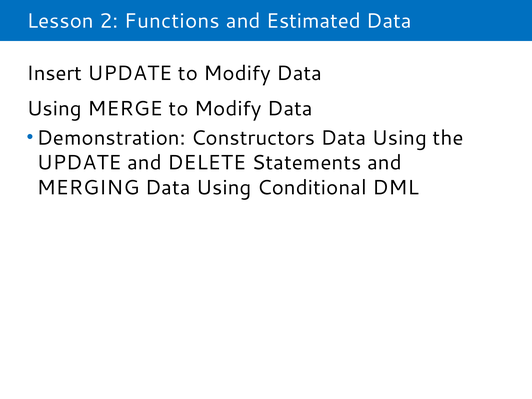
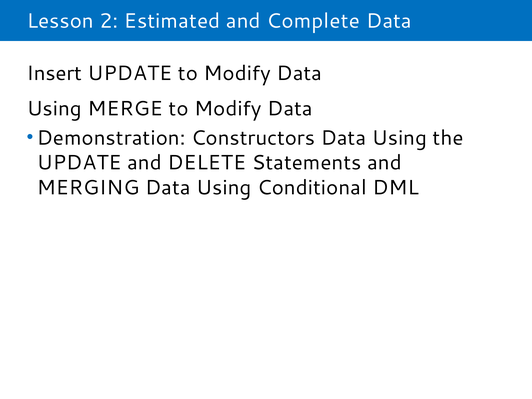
Functions: Functions -> Estimated (172, 21)
Estimated: Estimated -> Complete (313, 21)
